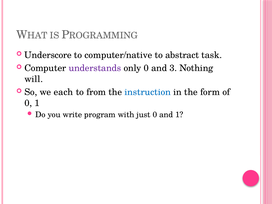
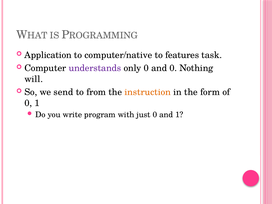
Underscore: Underscore -> Application (48, 55)
abstract: abstract -> features (182, 55)
and 3: 3 -> 0 (173, 68)
each: each -> send (63, 92)
instruction colour: blue -> orange (148, 92)
